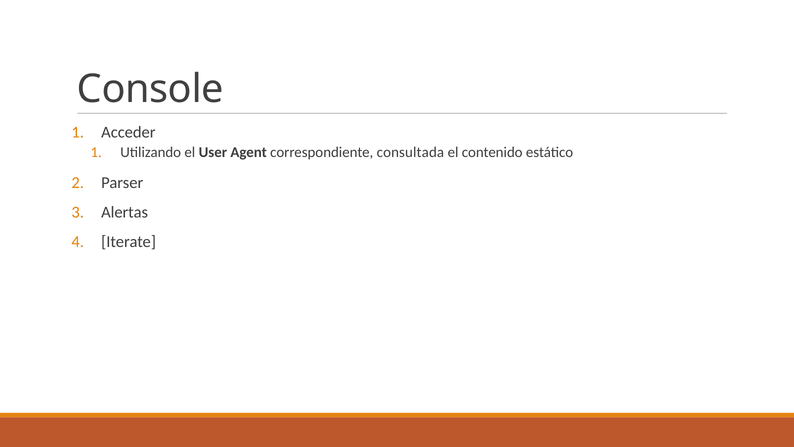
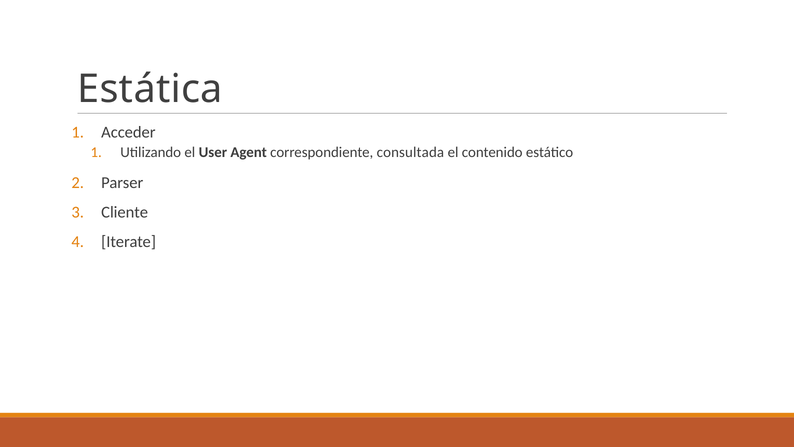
Console: Console -> Estática (150, 89)
Alertas: Alertas -> Cliente (125, 212)
